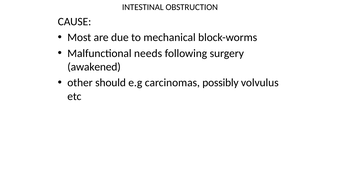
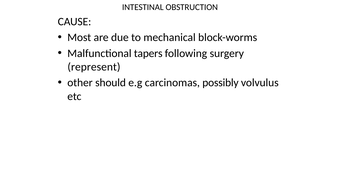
needs: needs -> tapers (148, 53)
awakened: awakened -> represent (94, 67)
